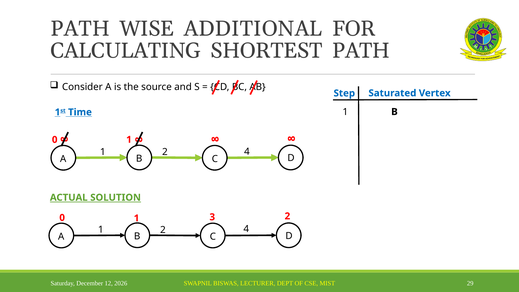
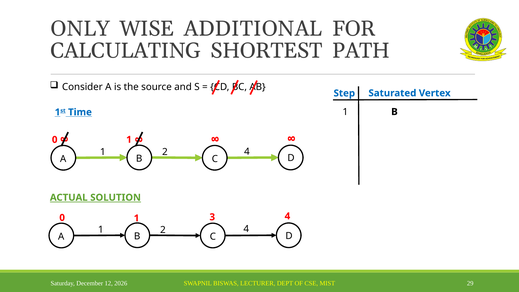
PATH: PATH -> ONLY (80, 29)
3 2: 2 -> 4 (287, 216)
